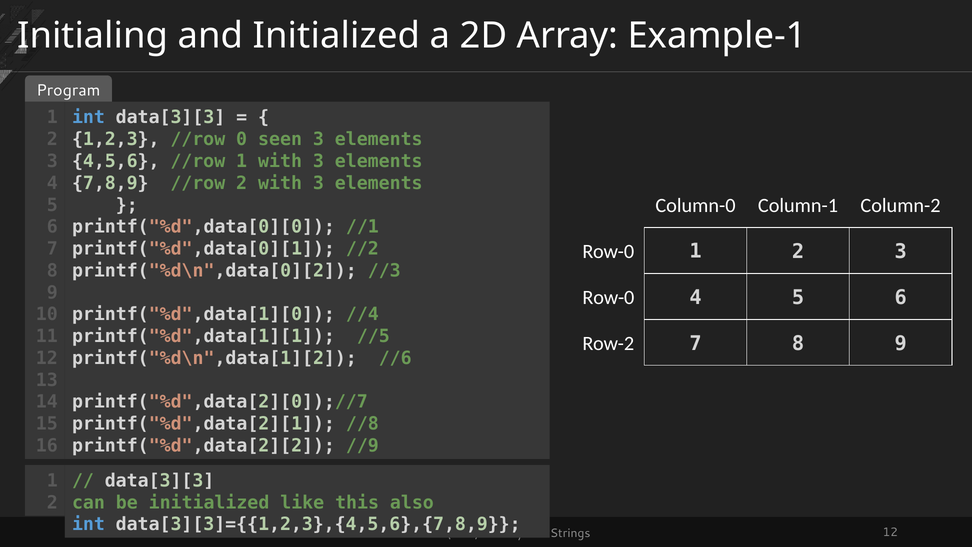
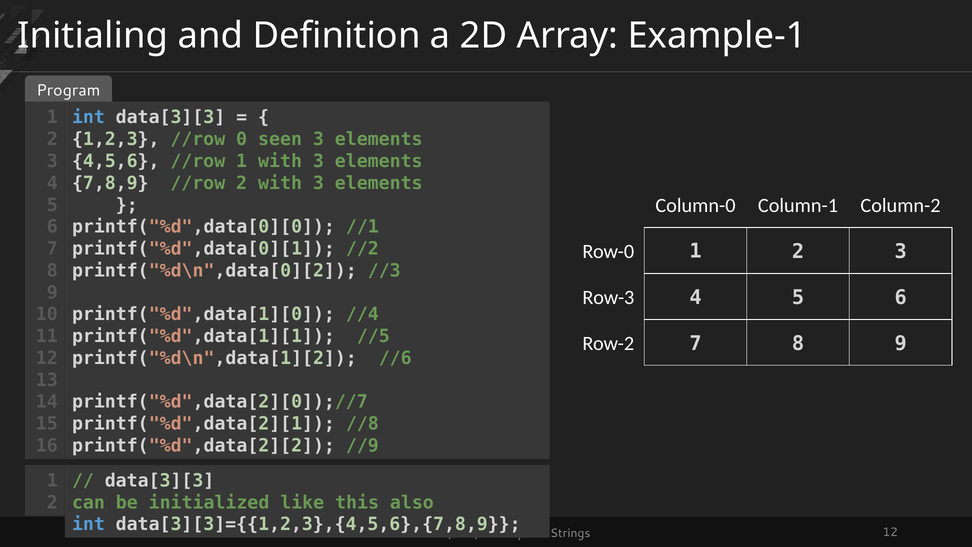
and Initialized: Initialized -> Definition (337, 36)
Row-0: Row-0 -> Row-3 (608, 297)
